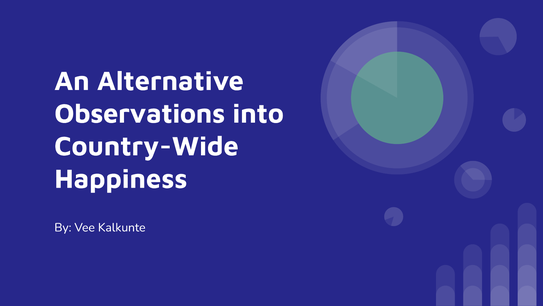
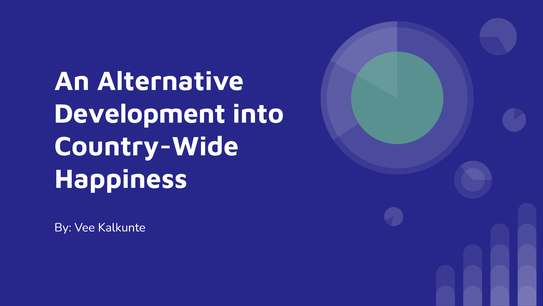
Observations: Observations -> Development (140, 113)
